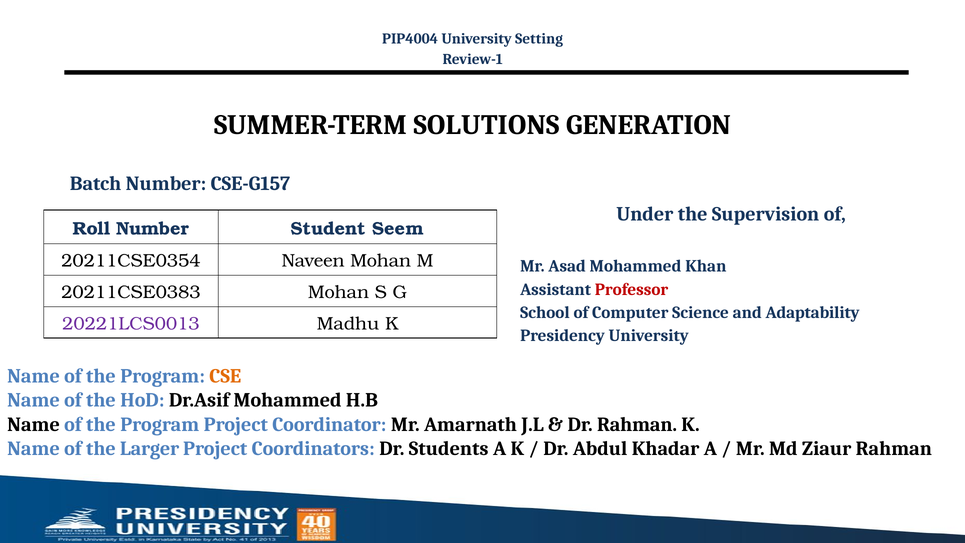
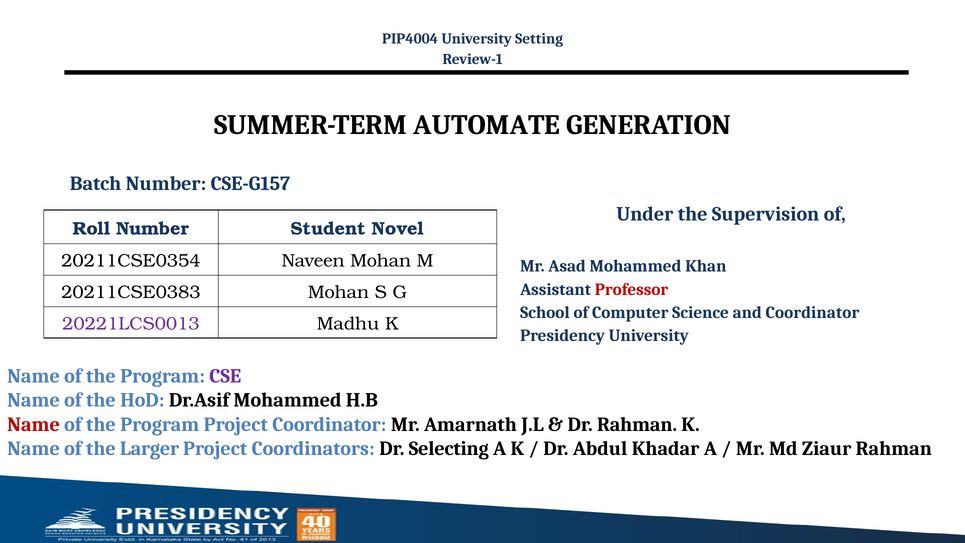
SOLUTIONS: SOLUTIONS -> AUTOMATE (487, 125)
Seem: Seem -> Novel (398, 229)
and Adaptability: Adaptability -> Coordinator (812, 313)
CSE colour: orange -> purple (225, 376)
Name colour: black -> red (34, 424)
Students: Students -> Selecting (449, 448)
